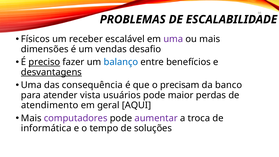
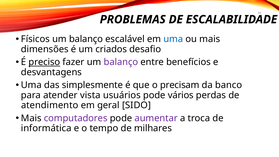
receber: receber -> balanço (86, 39)
uma colour: purple -> blue (173, 39)
vendas: vendas -> criados (111, 49)
balanço colour: blue -> purple (121, 62)
desvantagens underline: present -> none (51, 72)
consequência: consequência -> simplesmente (92, 85)
maior: maior -> vários (181, 95)
AQUI: AQUI -> SIDO (136, 105)
soluções: soluções -> milhares (153, 128)
